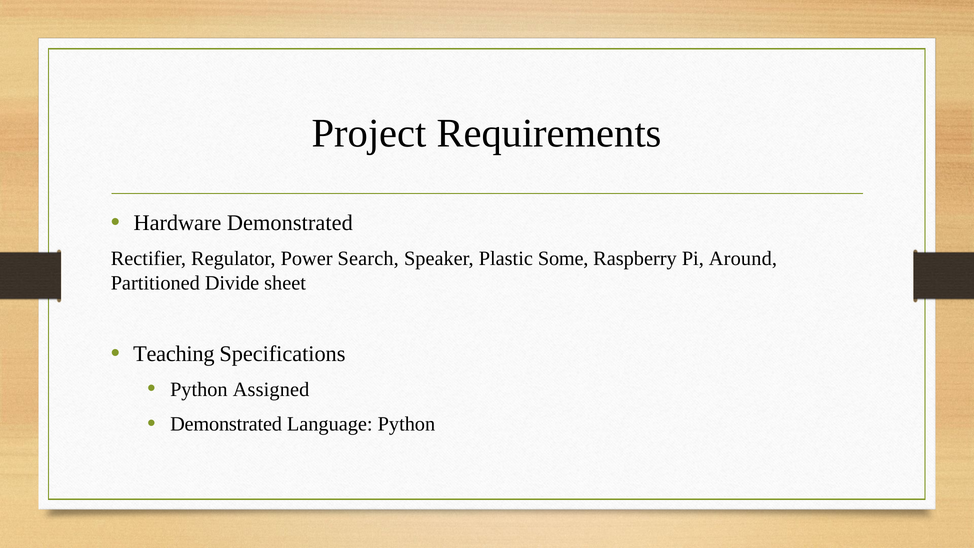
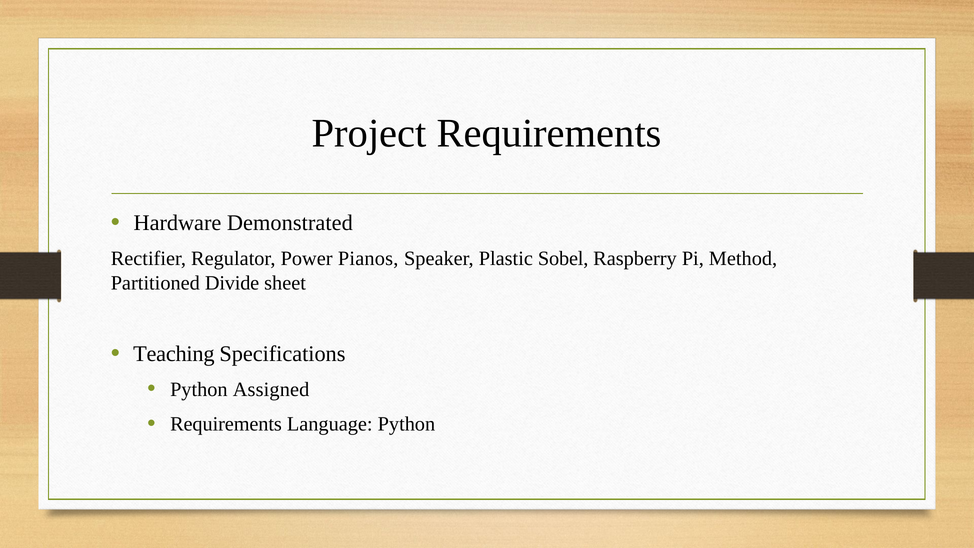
Search: Search -> Pianos (368, 258)
Some: Some -> Sobel (563, 258)
Around: Around -> Method (743, 258)
Demonstrated: Demonstrated -> Requirements (226, 424)
